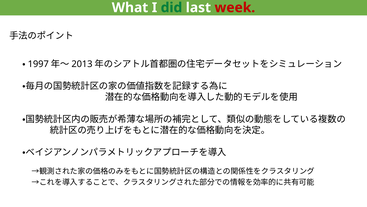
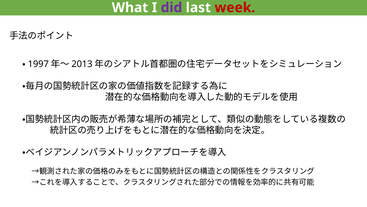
did colour: green -> purple (171, 8)
